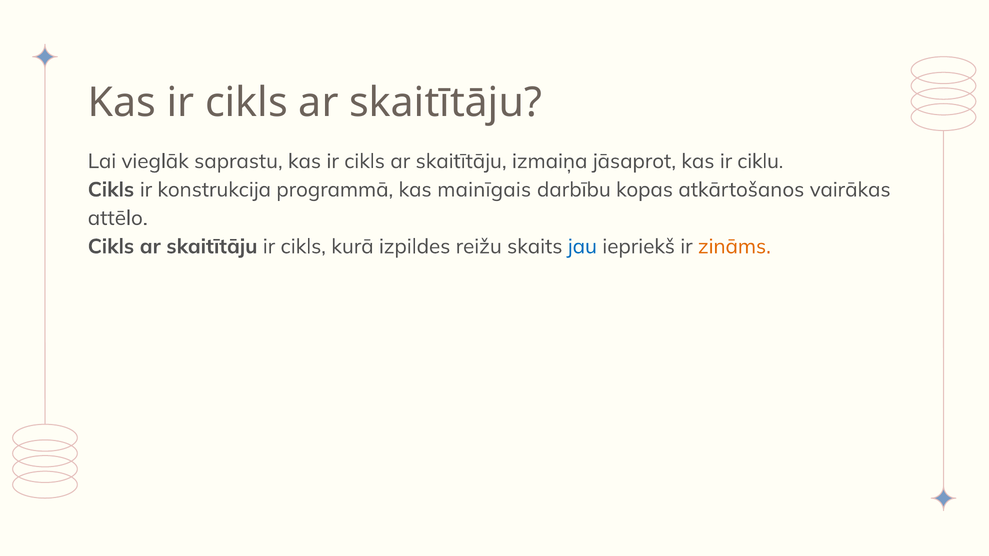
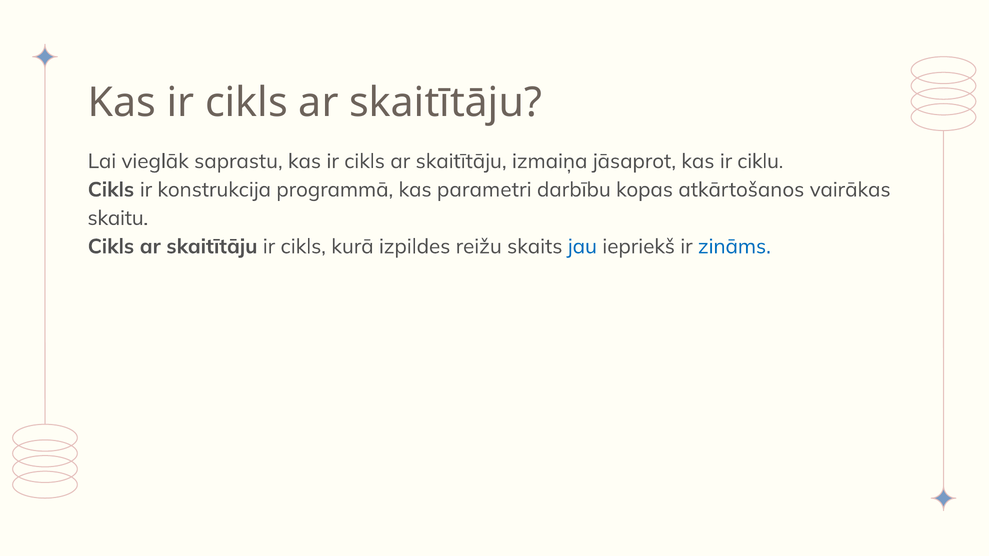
mainīgais: mainīgais -> parametri (484, 190)
attēlo: attēlo -> skaitu (118, 218)
zināms colour: orange -> blue (734, 247)
